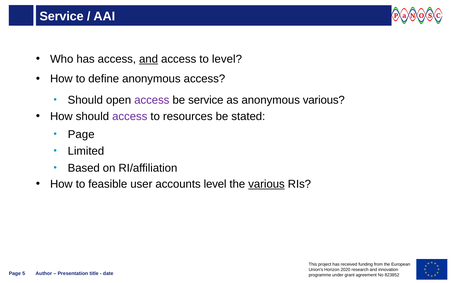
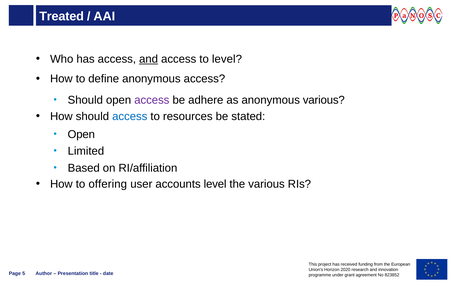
Service: Service -> Treated (62, 16)
be service: service -> adhere (206, 100)
access colour: purple -> blue (130, 116)
Page: Page -> Open (81, 134)
feasible: feasible -> offering (108, 184)
various underline: present -> none (267, 184)
